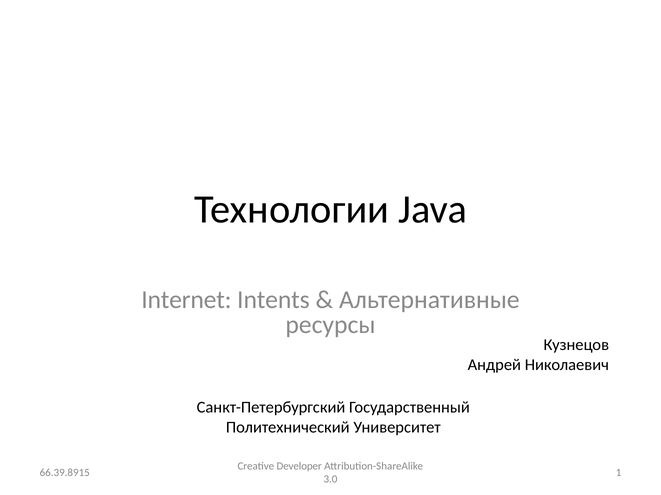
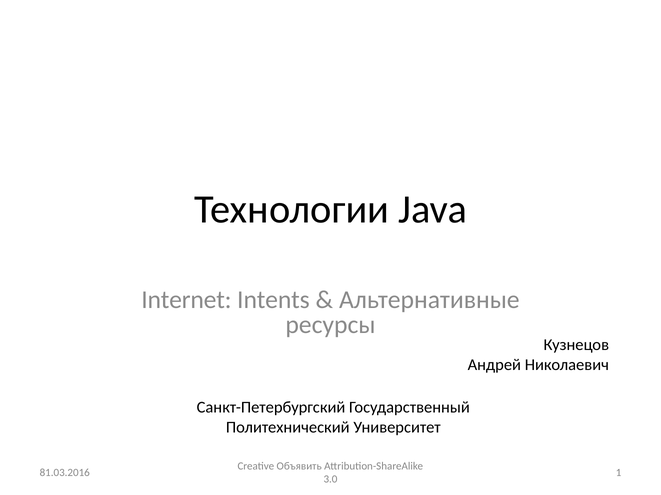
Developer: Developer -> Объявить (299, 467)
66.39.8915: 66.39.8915 -> 81.03.2016 (65, 473)
